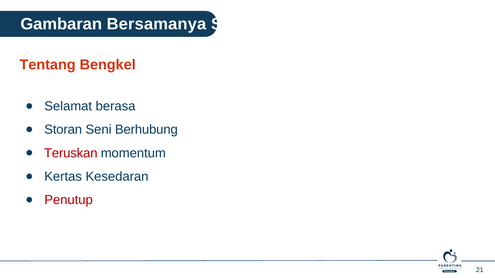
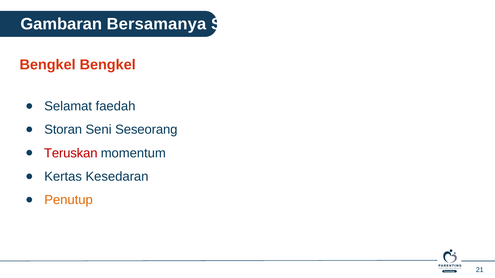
Tentang: Tentang -> Bengkel (48, 65)
berasa: berasa -> faedah (116, 106)
Berhubung: Berhubung -> Seseorang (146, 130)
Penutup colour: red -> orange (69, 200)
